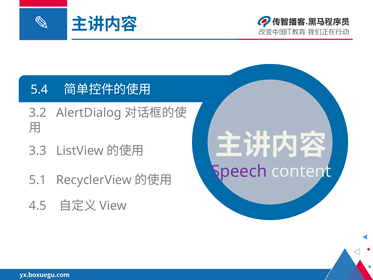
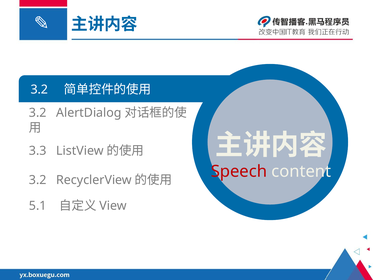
5.4: 5.4 -> 3.2 (39, 90)
Speech colour: purple -> red (239, 171)
5.1: 5.1 -> 3.2 (38, 180)
4.5: 4.5 -> 5.1 (38, 205)
